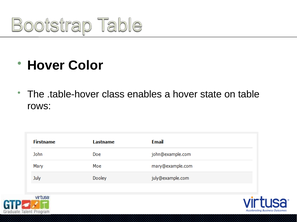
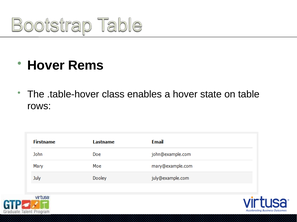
Color: Color -> Rems (86, 66)
